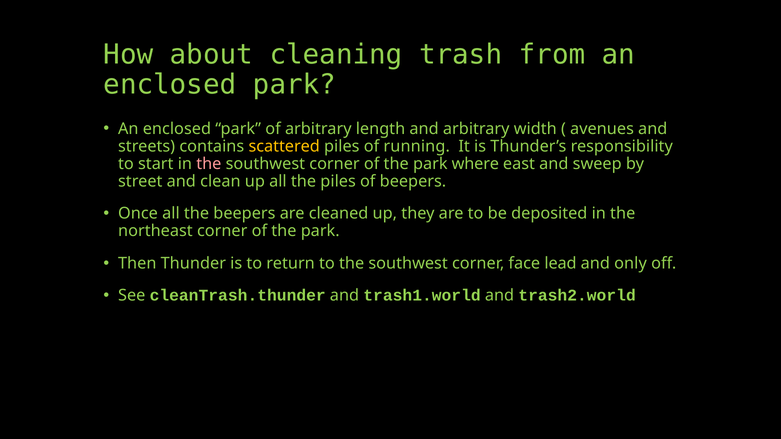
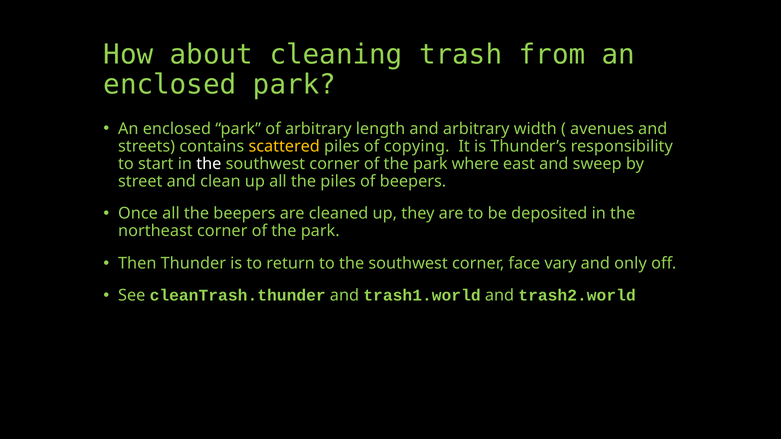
running: running -> copying (417, 146)
the colour: pink -> white (209, 164)
lead: lead -> vary (561, 263)
